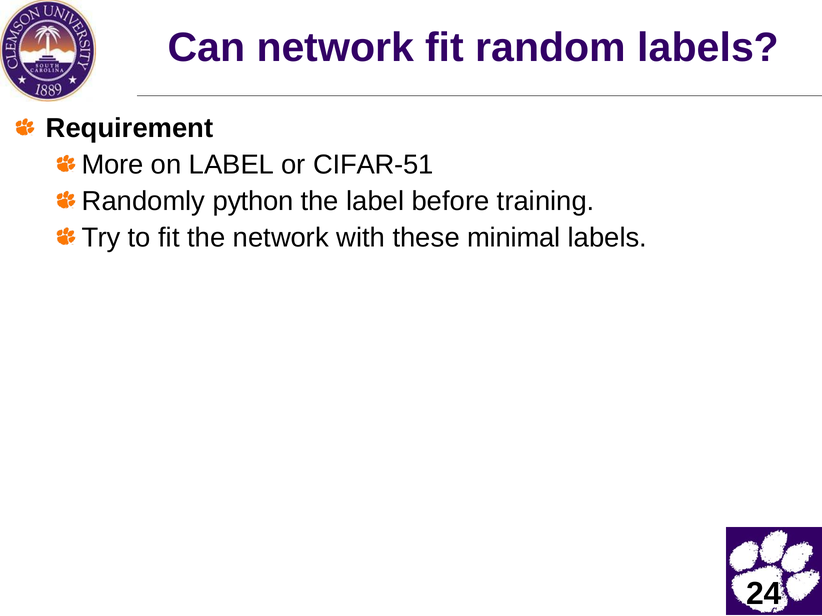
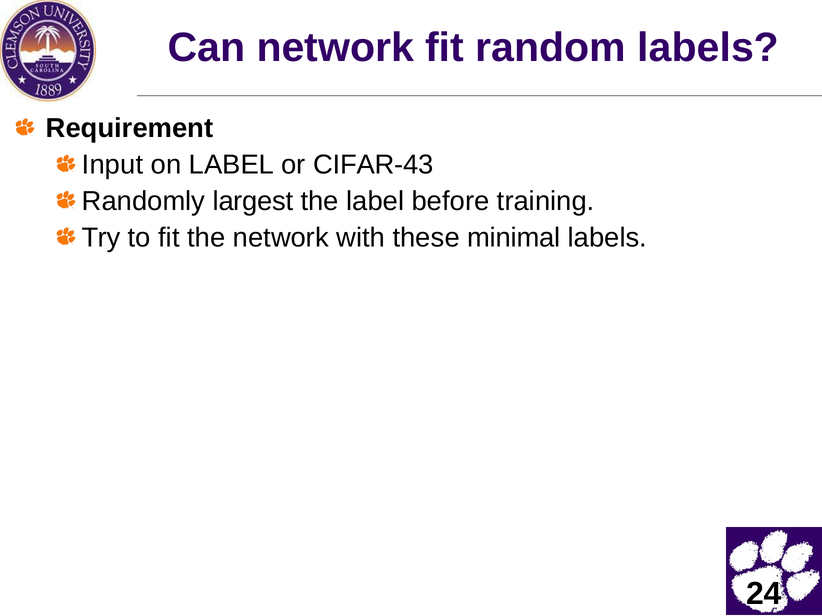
More: More -> Input (113, 165)
CIFAR-51: CIFAR-51 -> CIFAR-43 (373, 165)
python: python -> largest (253, 201)
